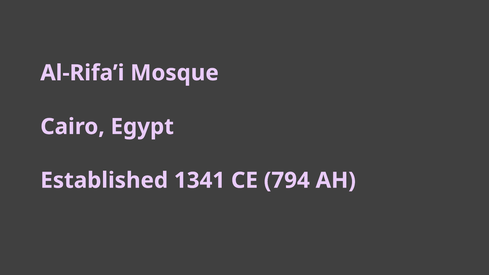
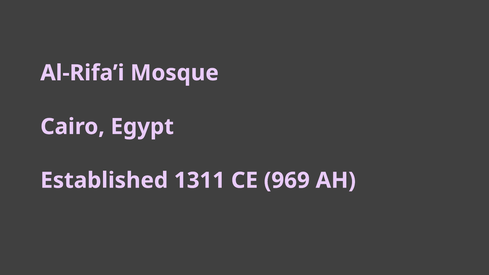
1341: 1341 -> 1311 (200, 180)
794: 794 -> 969 (287, 180)
